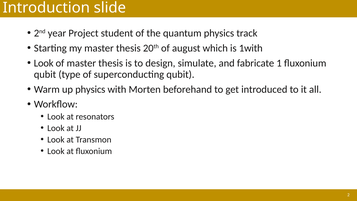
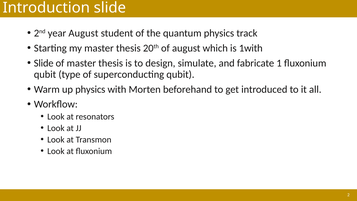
year Project: Project -> August (83, 33)
Look: Look -> Slide (44, 63)
